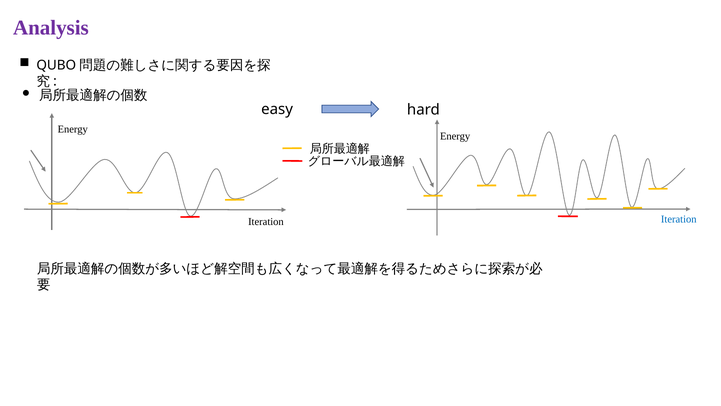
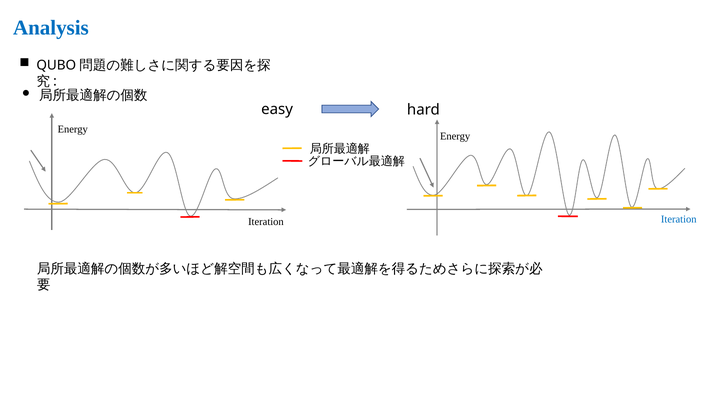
Analysis colour: purple -> blue (51, 28)
